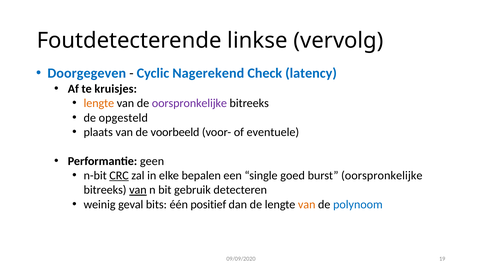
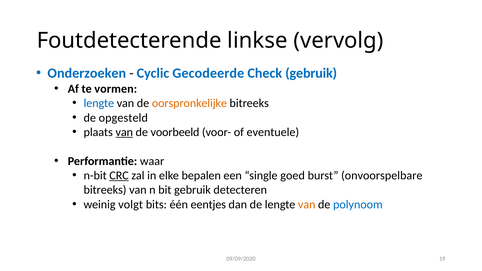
Doorgegeven: Doorgegeven -> Onderzoeken (87, 73)
Nagerekend: Nagerekend -> Gecodeerde (208, 73)
Check latency: latency -> gebruik (311, 73)
kruisjes: kruisjes -> vormen (116, 89)
lengte colour: orange -> blue (99, 103)
oorspronkelijke colour: purple -> orange (189, 103)
van underline: none -> present (124, 132)
geen: geen -> waar (152, 161)
burst oorspronkelijke: oorspronkelijke -> onvoorspelbare (382, 176)
van underline: present -> none (138, 190)
geval: geval -> volgt (131, 205)
positief: positief -> eentjes (208, 205)
